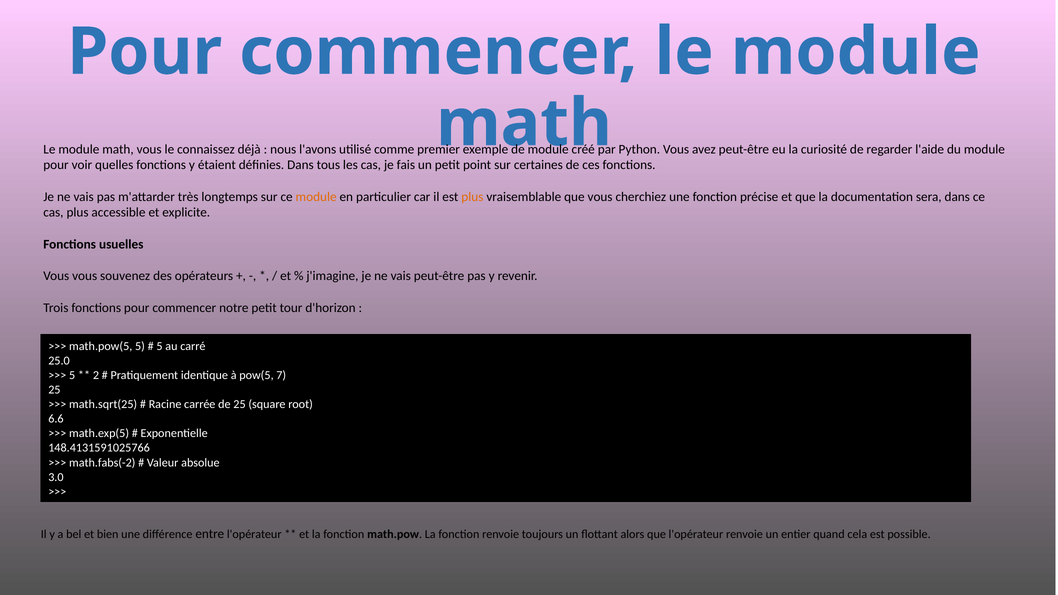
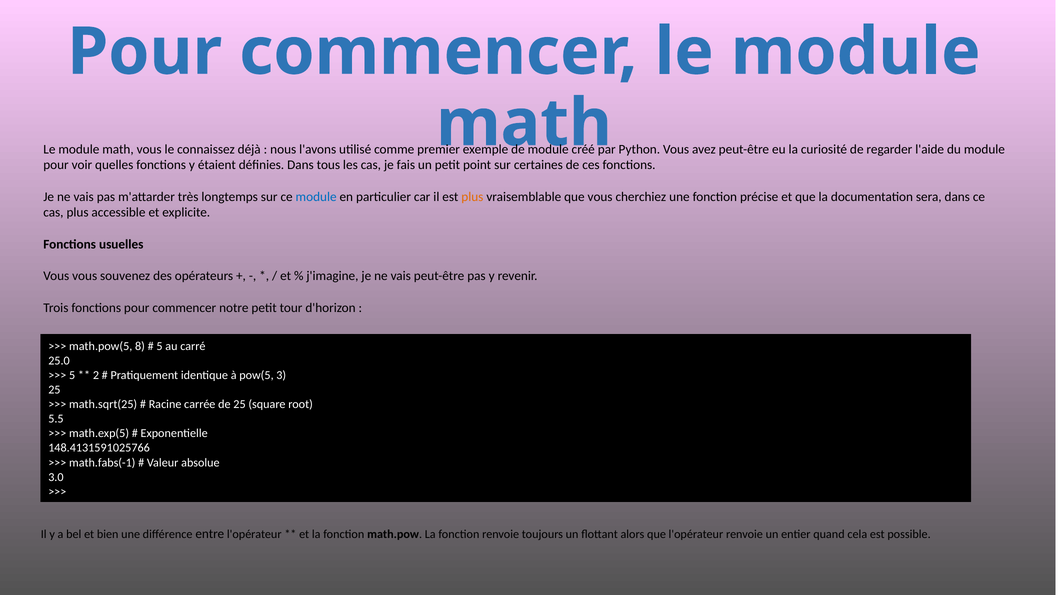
module colour: orange -> blue (316, 197)
math.pow(5 5: 5 -> 8 (140, 346)
7: 7 -> 3 (281, 375)
6.6: 6.6 -> 5.5 (56, 419)
math.fabs(-2: math.fabs(-2 -> math.fabs(-1 (102, 463)
